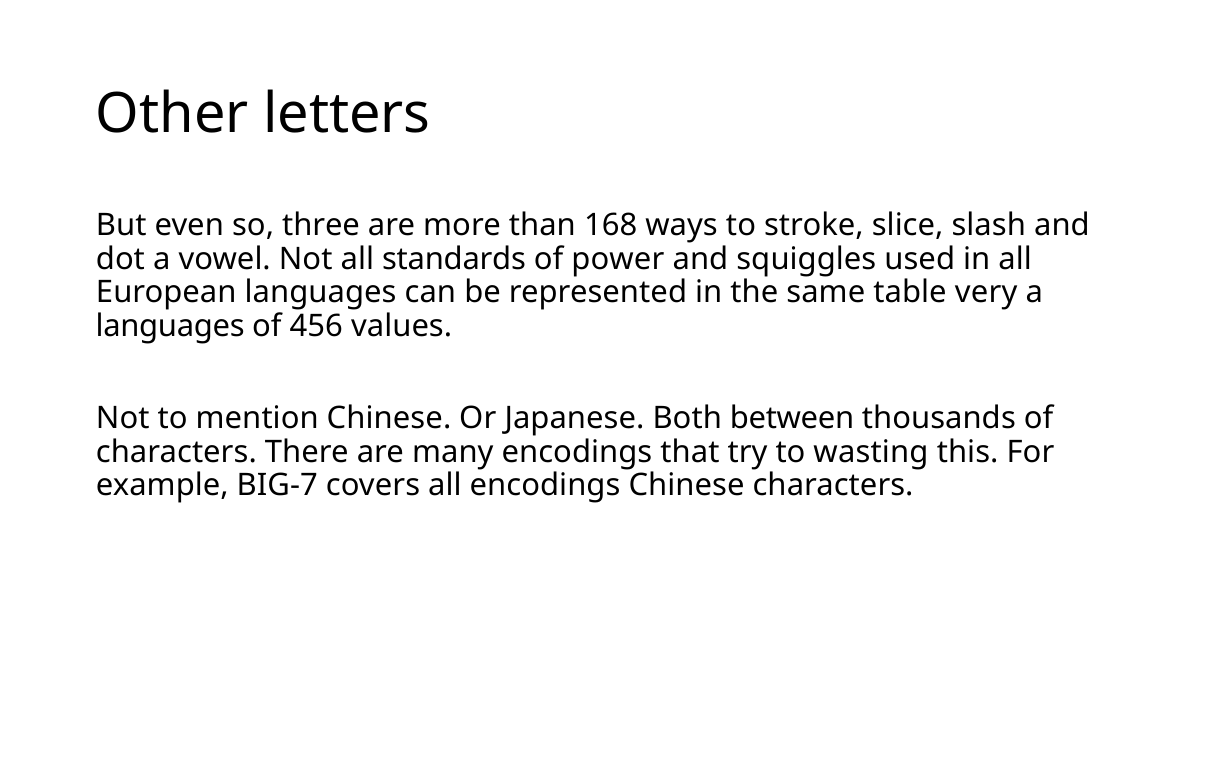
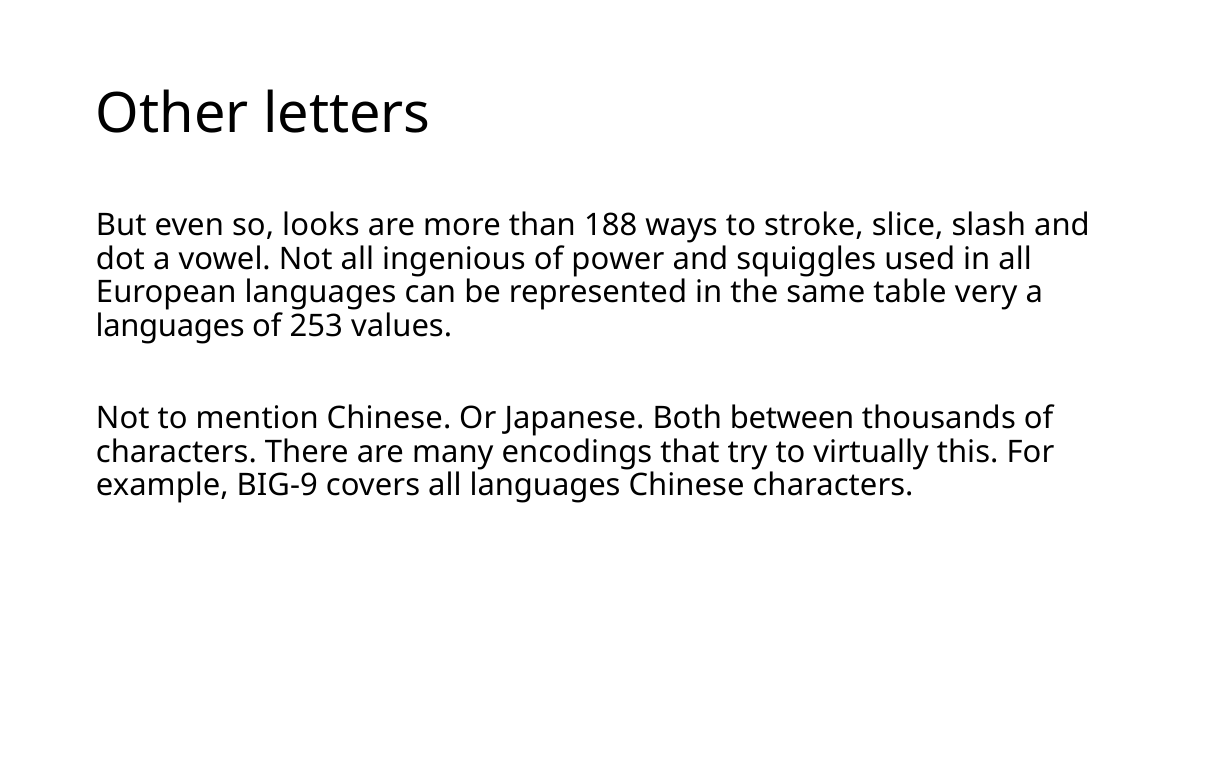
three: three -> looks (321, 226)
168: 168 -> 188 (611, 226)
standards: standards -> ingenious (454, 259)
456: 456 -> 253 (316, 326)
wasting: wasting -> virtually (871, 452)
BIG-7: BIG-7 -> BIG-9 (277, 485)
all encodings: encodings -> languages (545, 485)
